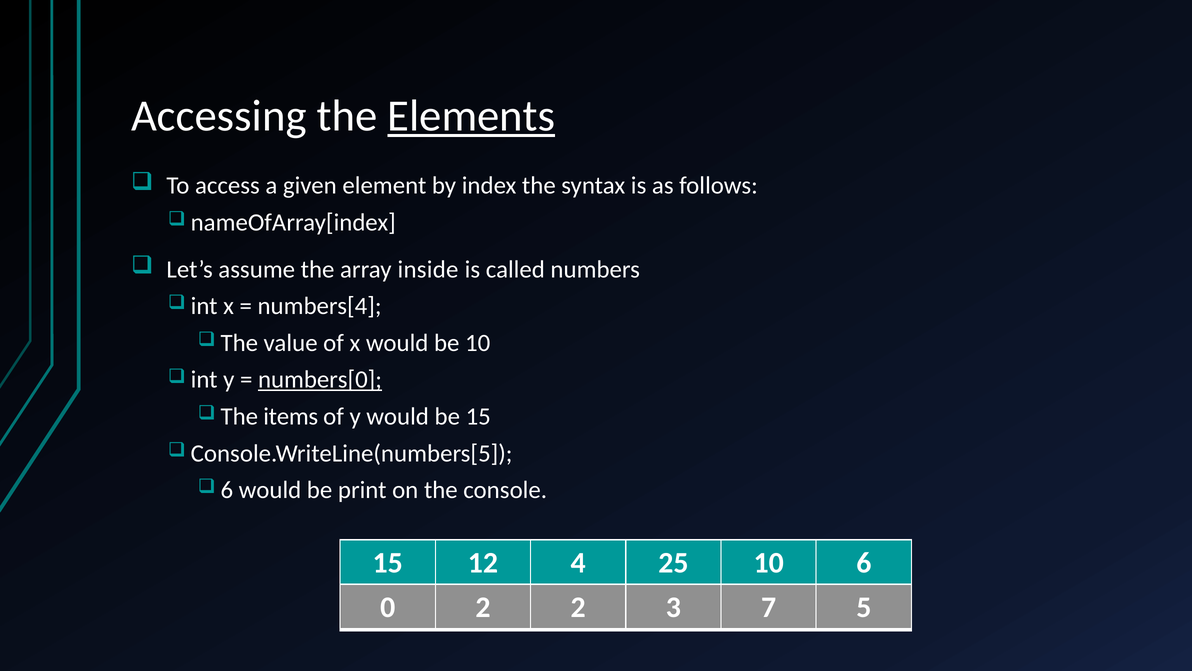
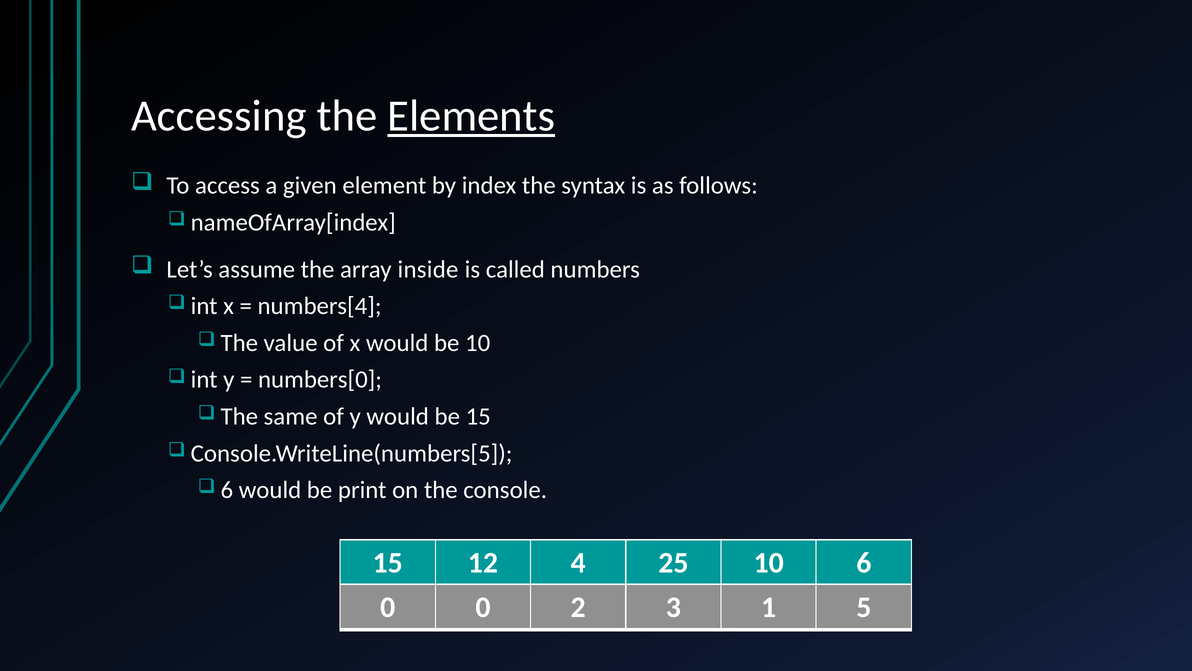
numbers[0 underline: present -> none (320, 380)
items: items -> same (291, 416)
0 2: 2 -> 0 (483, 607)
7: 7 -> 1 (769, 607)
